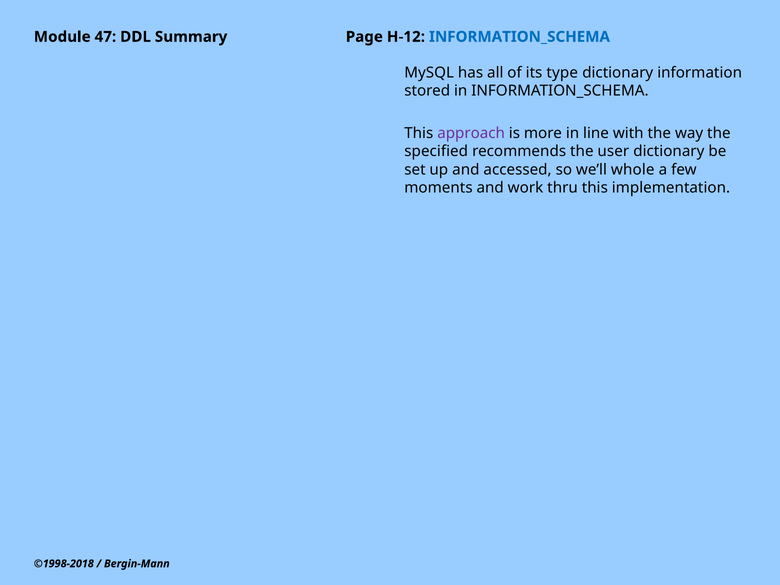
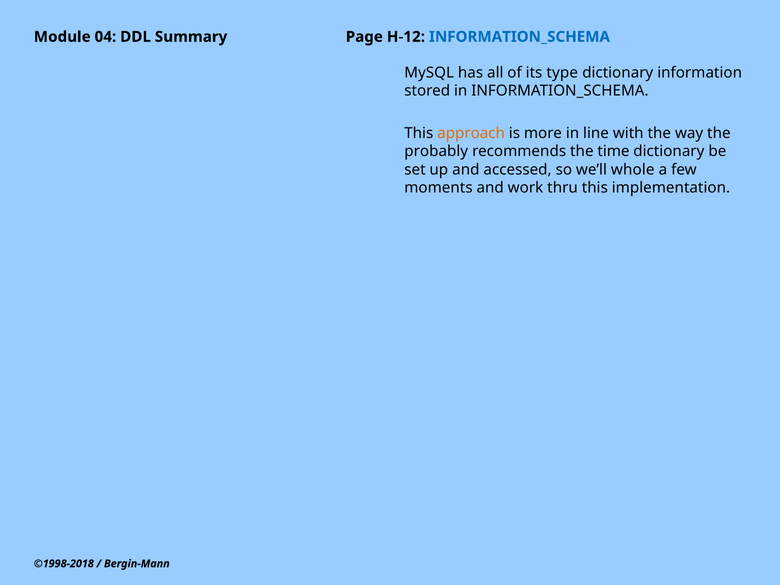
47: 47 -> 04 (105, 37)
approach colour: purple -> orange (471, 133)
specified: specified -> probably (436, 151)
user: user -> time (613, 151)
